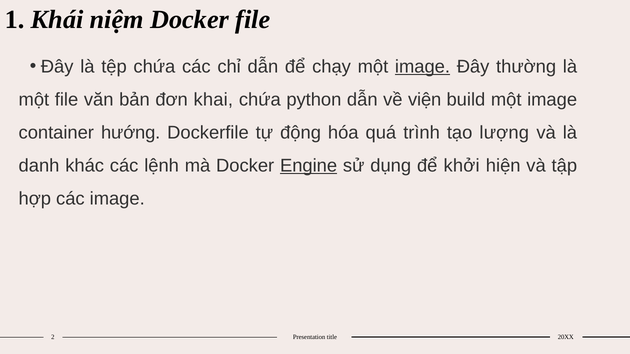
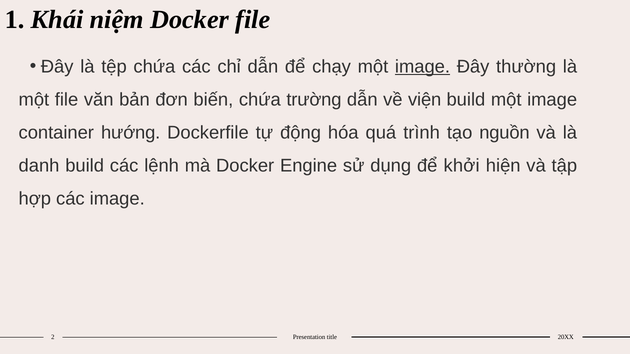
khai: khai -> biến (213, 100)
python: python -> trường (314, 100)
lượng: lượng -> nguồn (504, 133)
danh khác: khác -> build (85, 166)
Engine underline: present -> none (309, 166)
